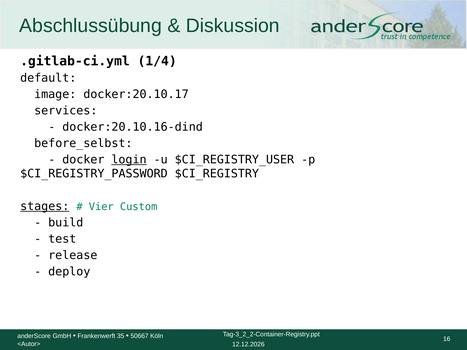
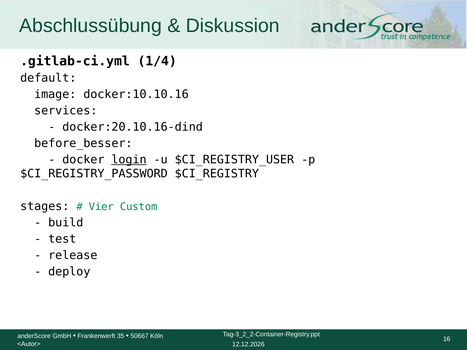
docker:20.10.17: docker:20.10.17 -> docker:10.10.16 (136, 95)
before_selbst: before_selbst -> before_besser (83, 144)
stages underline: present -> none (45, 207)
